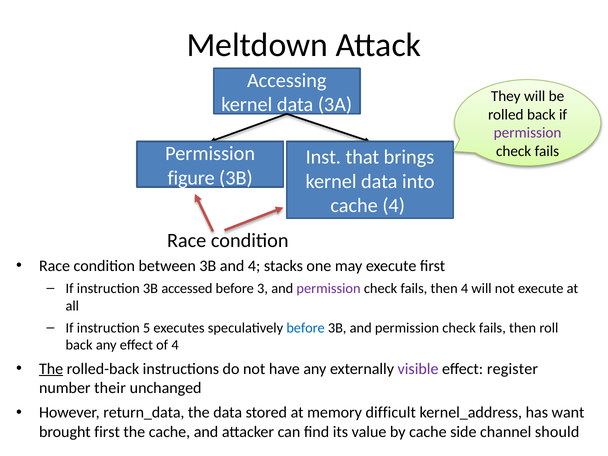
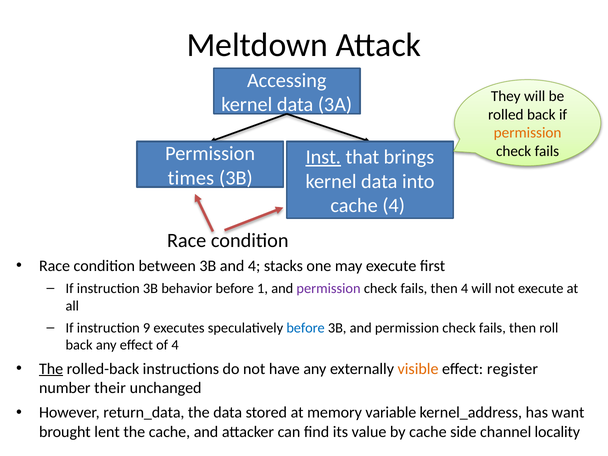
permission colour: purple -> orange (528, 133)
Inst underline: none -> present (323, 157)
figure: figure -> times (191, 178)
accessed: accessed -> behavior (187, 289)
3: 3 -> 1 (263, 289)
5: 5 -> 9 (147, 328)
visible colour: purple -> orange (418, 369)
difficult: difficult -> variable (391, 413)
brought first: first -> lent (107, 432)
should: should -> locality (557, 432)
